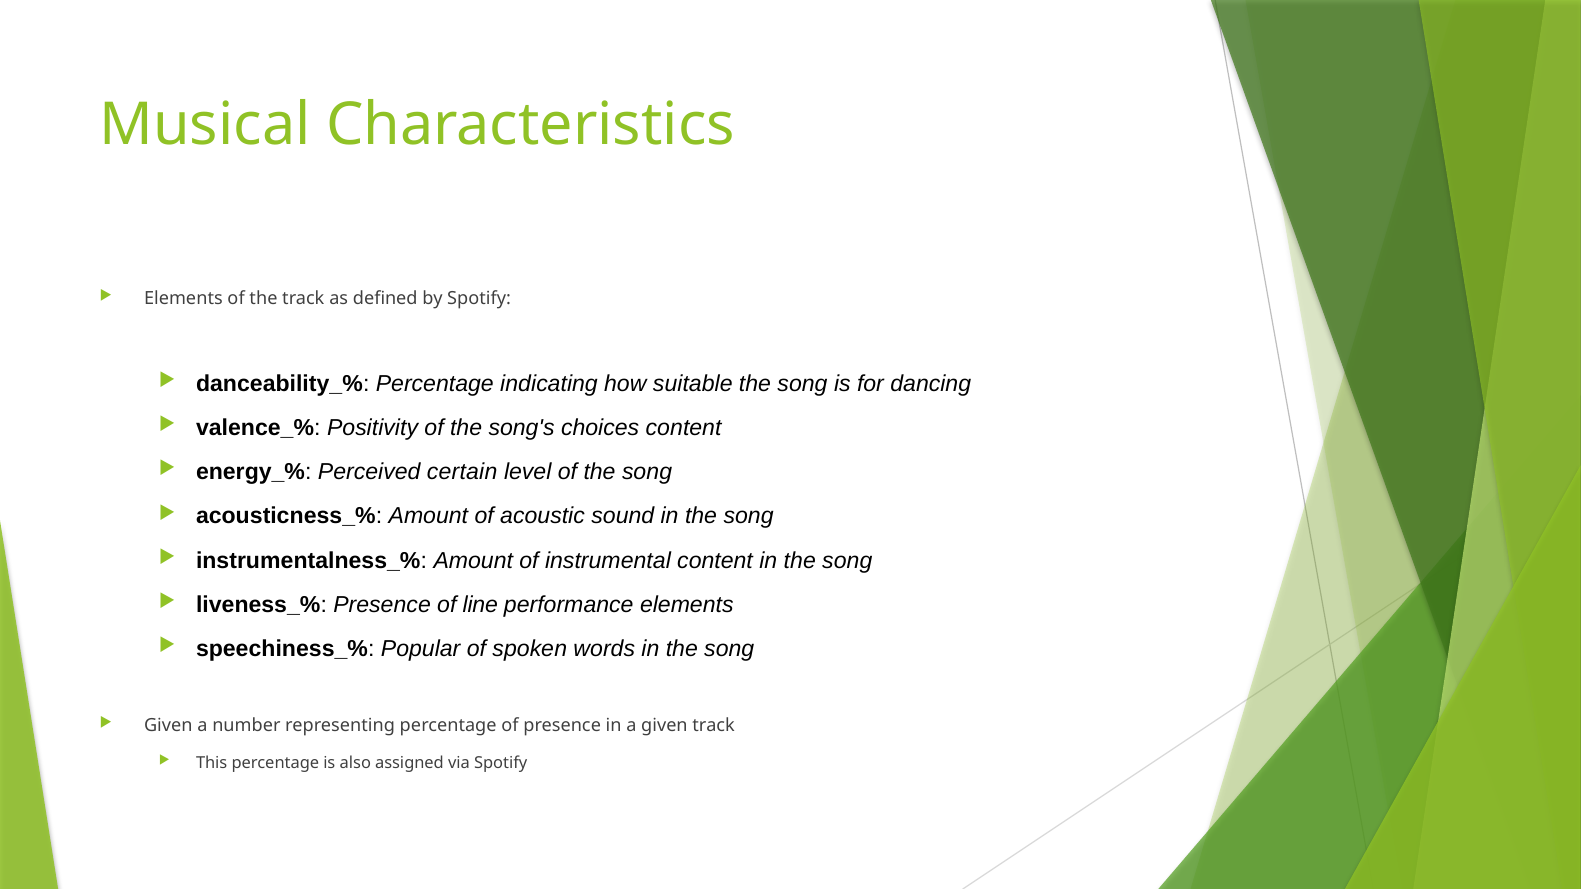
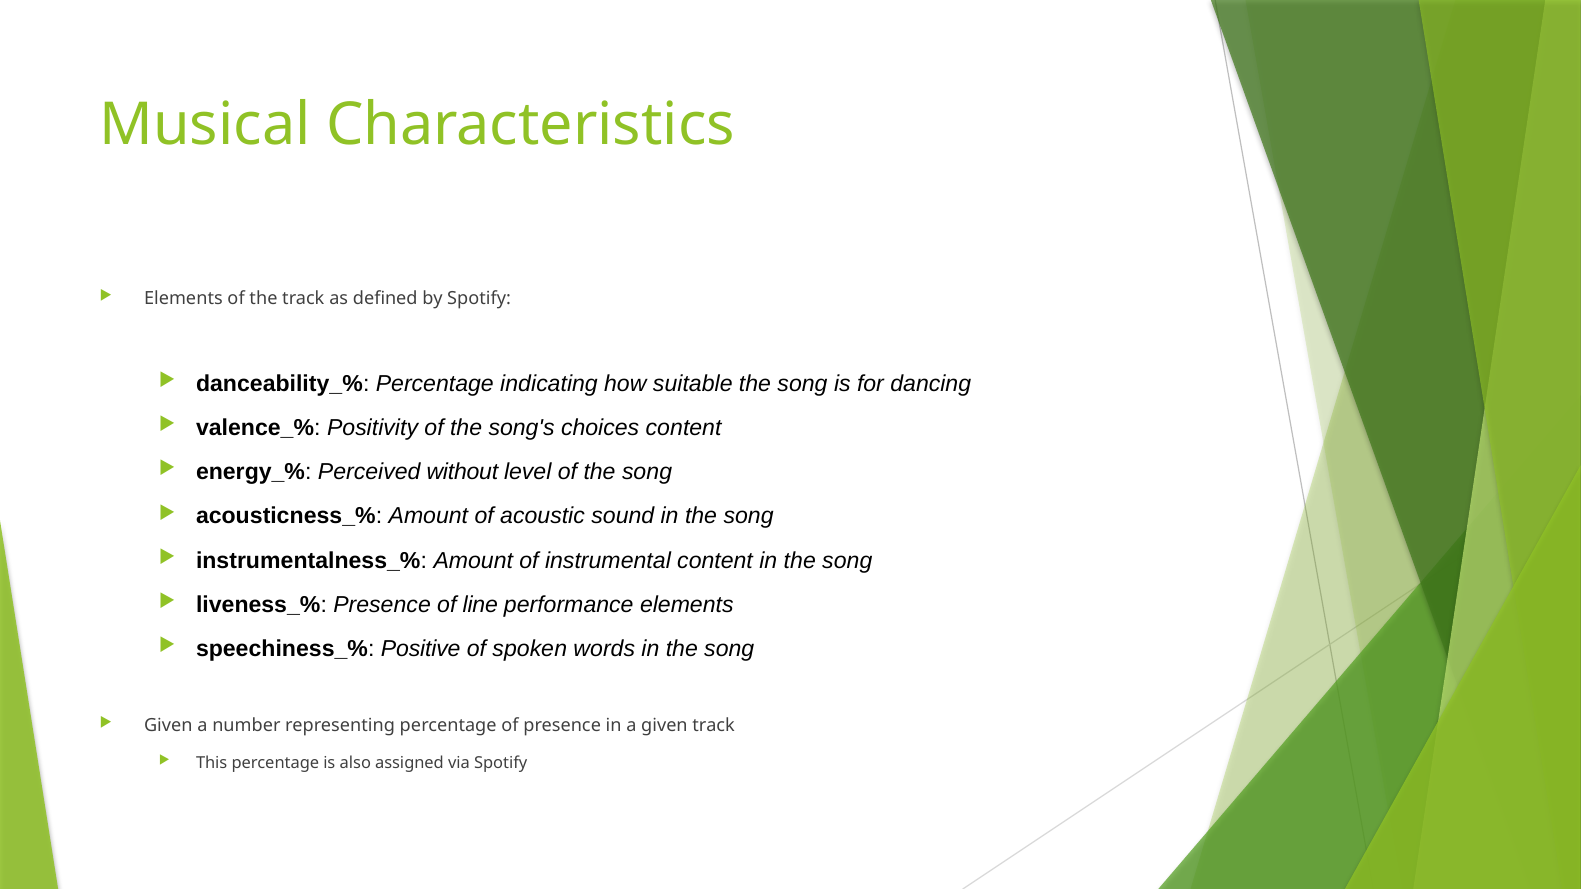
certain: certain -> without (462, 472)
Popular: Popular -> Positive (421, 649)
